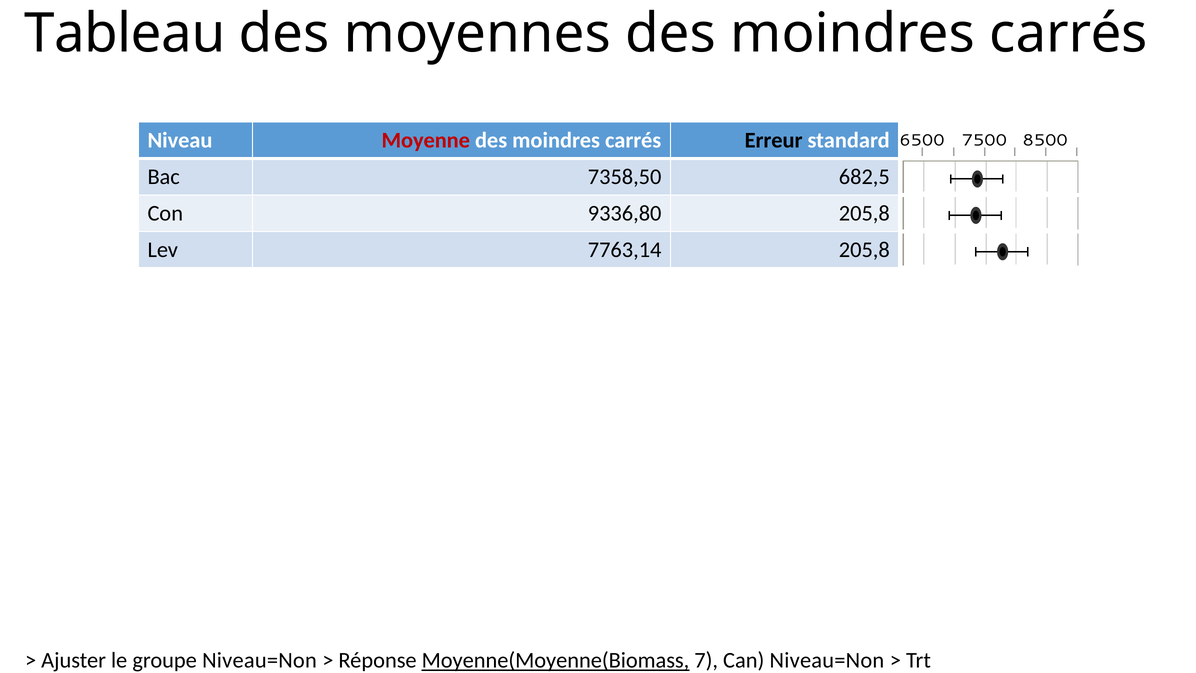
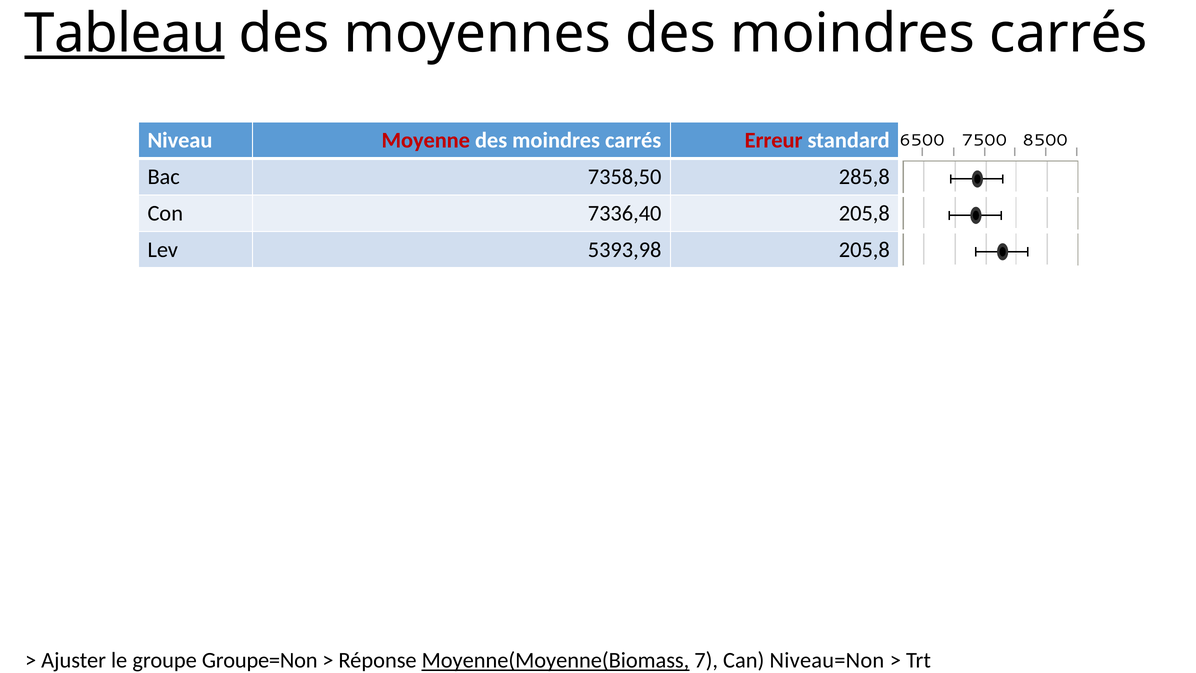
Tableau underline: none -> present (125, 34)
Erreur colour: black -> red (774, 141)
682,5: 682,5 -> 285,8 (864, 177)
9336,80: 9336,80 -> 7336,40 (625, 213)
7763,14: 7763,14 -> 5393,98 (625, 250)
groupe Niveau=Non: Niveau=Non -> Groupe=Non (260, 660)
